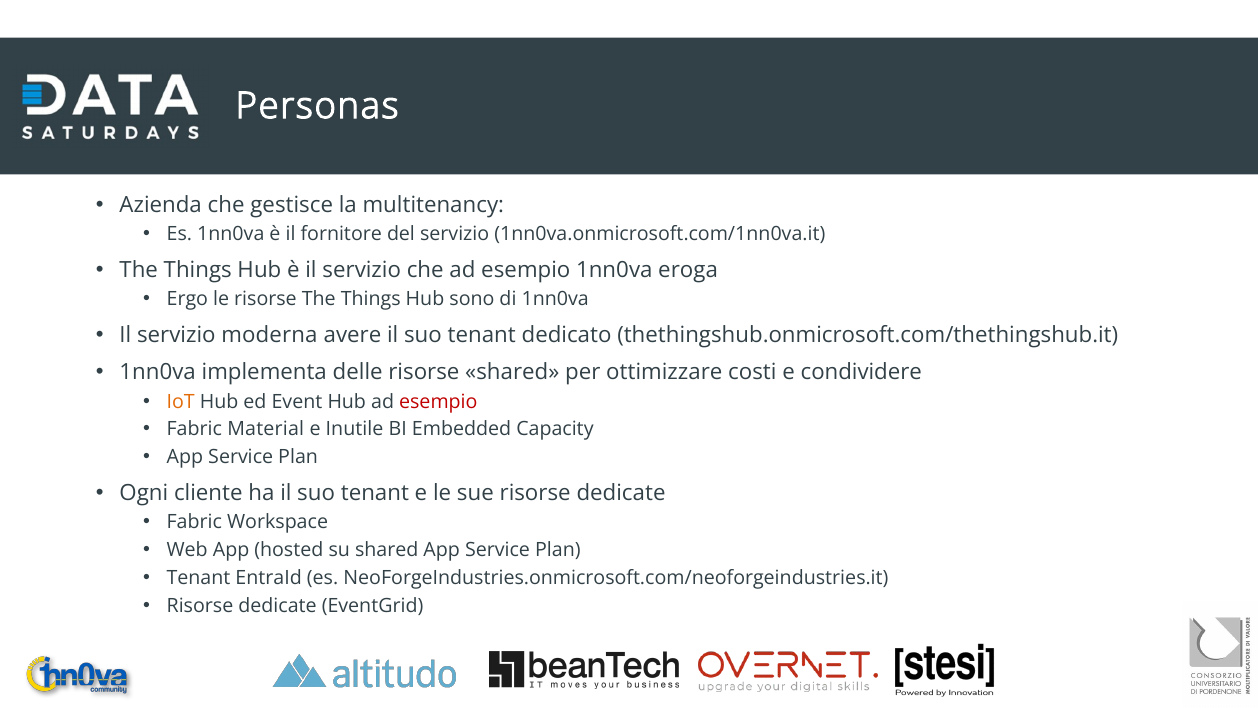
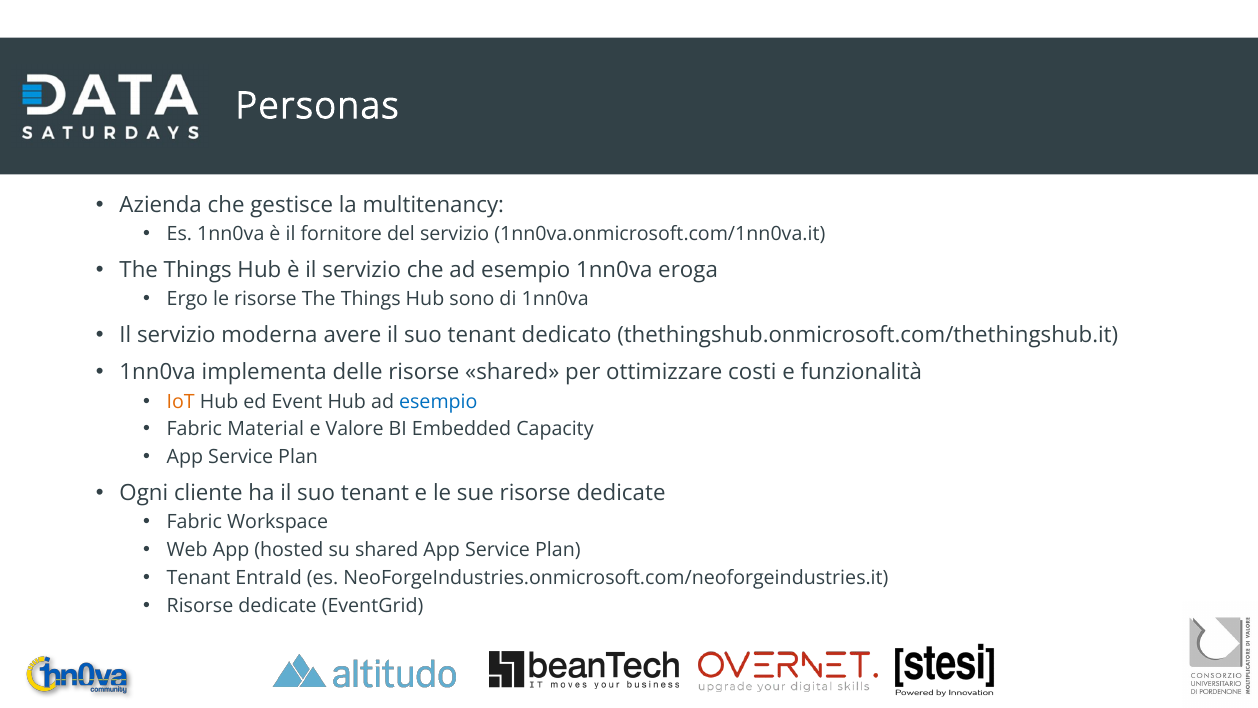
condividere: condividere -> funzionalità (861, 372)
esempio colour: red -> blue (438, 401)
Inutile: Inutile -> Valore (355, 429)
